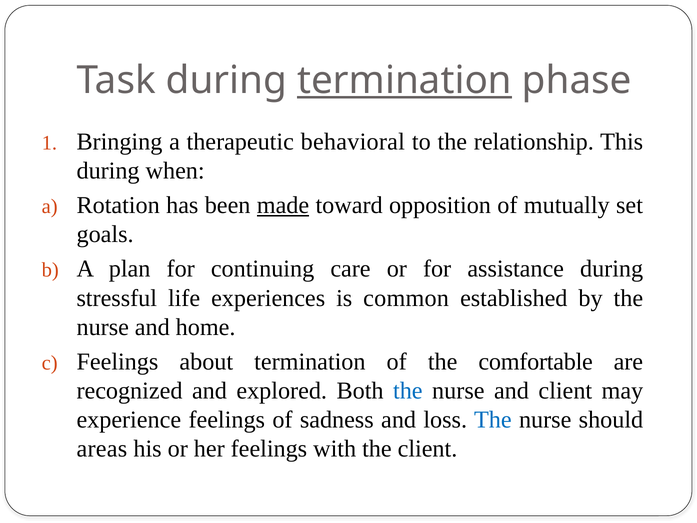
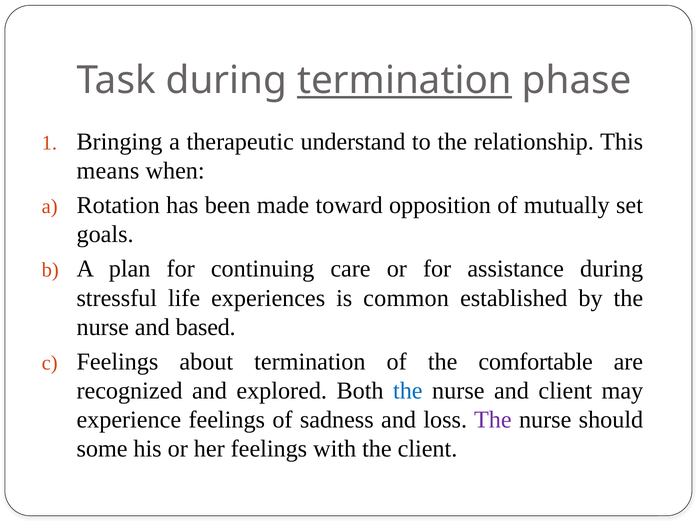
behavioral: behavioral -> understand (353, 142)
during: during -> means (108, 171)
made underline: present -> none (283, 205)
home: home -> based (206, 327)
The colour: blue -> purple (493, 420)
areas: areas -> some (102, 449)
